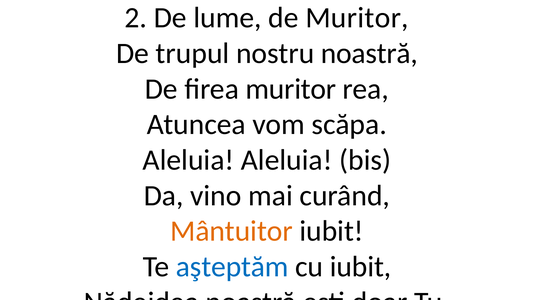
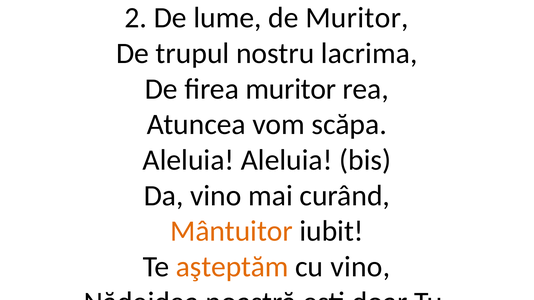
nostru noastră: noastră -> lacrima (369, 53)
aşteptăm colour: blue -> orange (232, 267)
cu iubit: iubit -> vino (360, 267)
